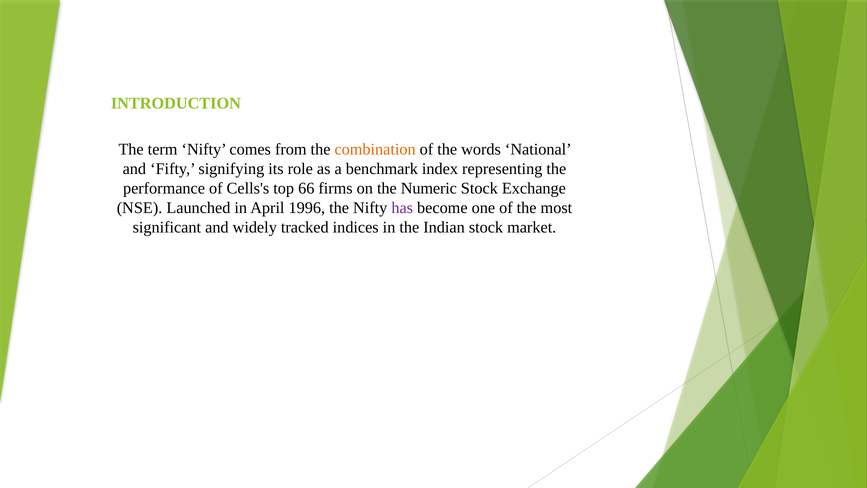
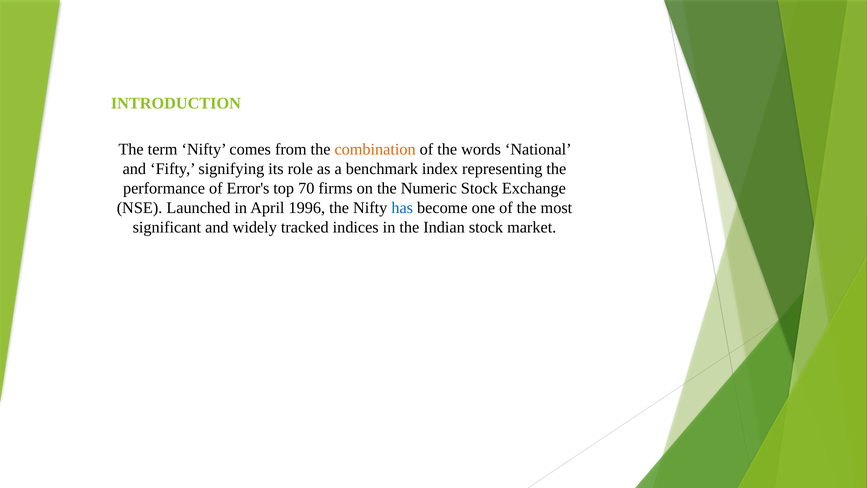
Cells's: Cells's -> Error's (248, 188)
66: 66 -> 70 (306, 188)
has colour: purple -> blue (402, 208)
